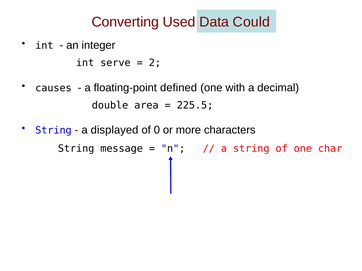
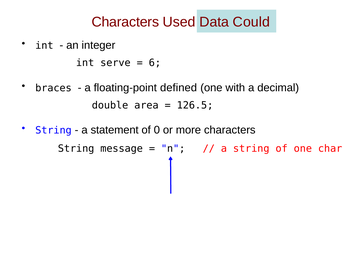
Converting: Converting -> Characters (125, 22)
2: 2 -> 6 (155, 63)
causes: causes -> braces (53, 88)
225.5: 225.5 -> 126.5 (195, 105)
displayed: displayed -> statement (115, 130)
